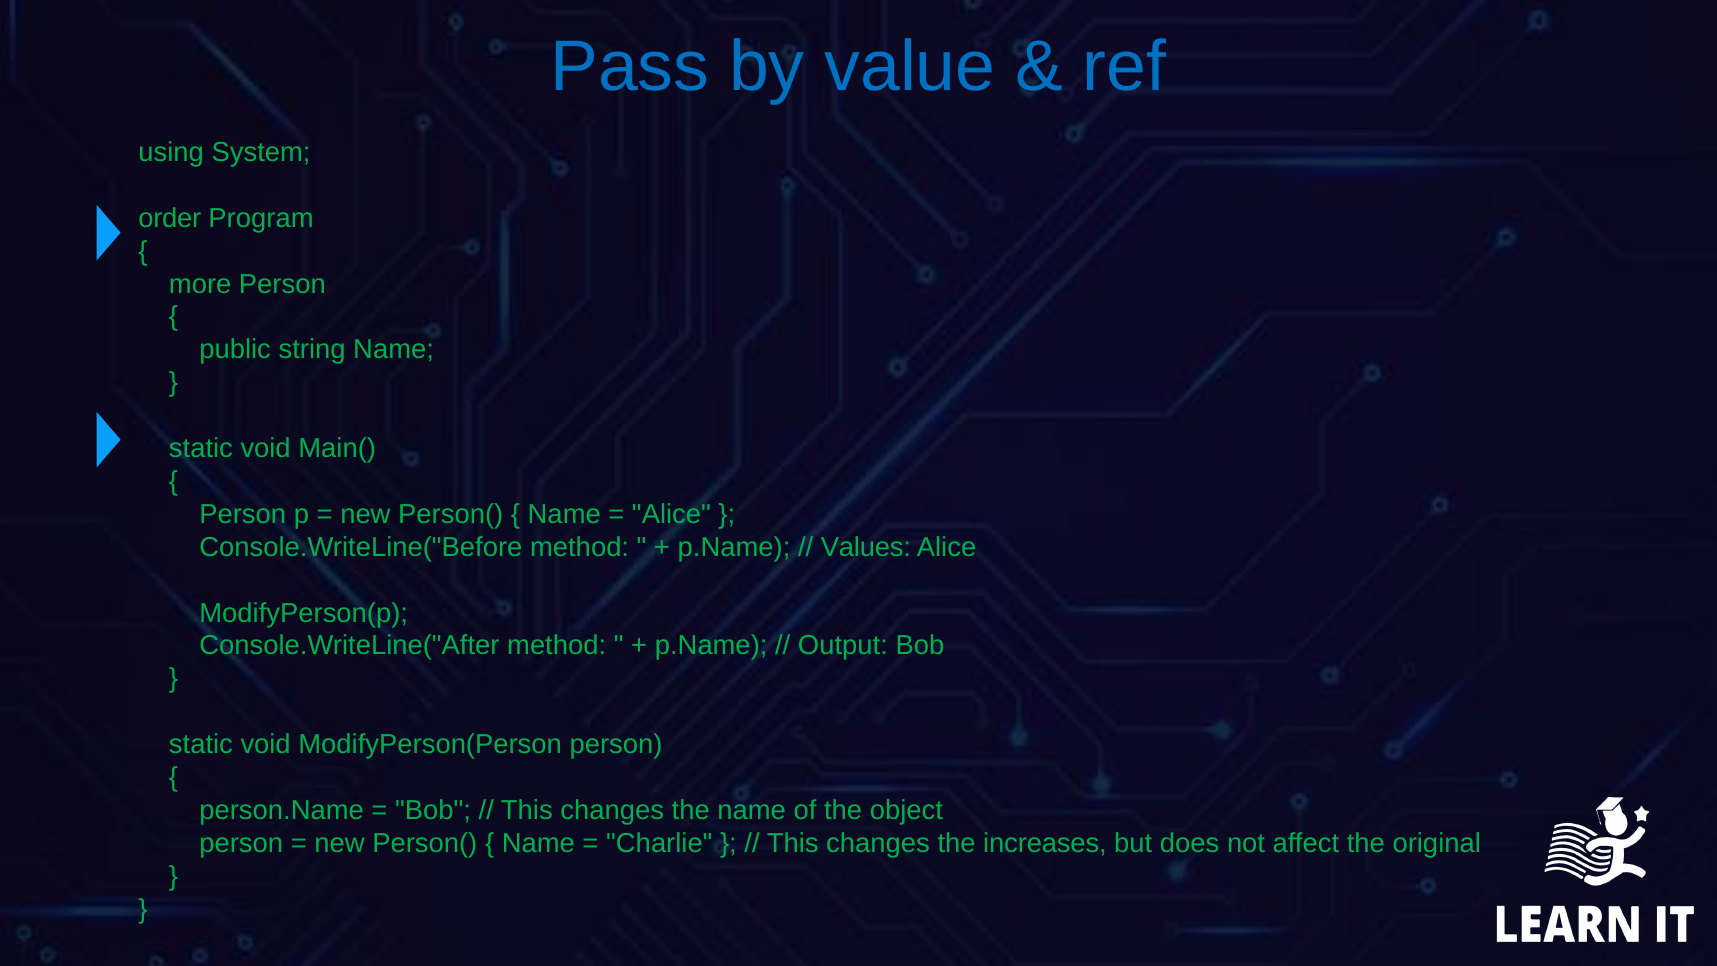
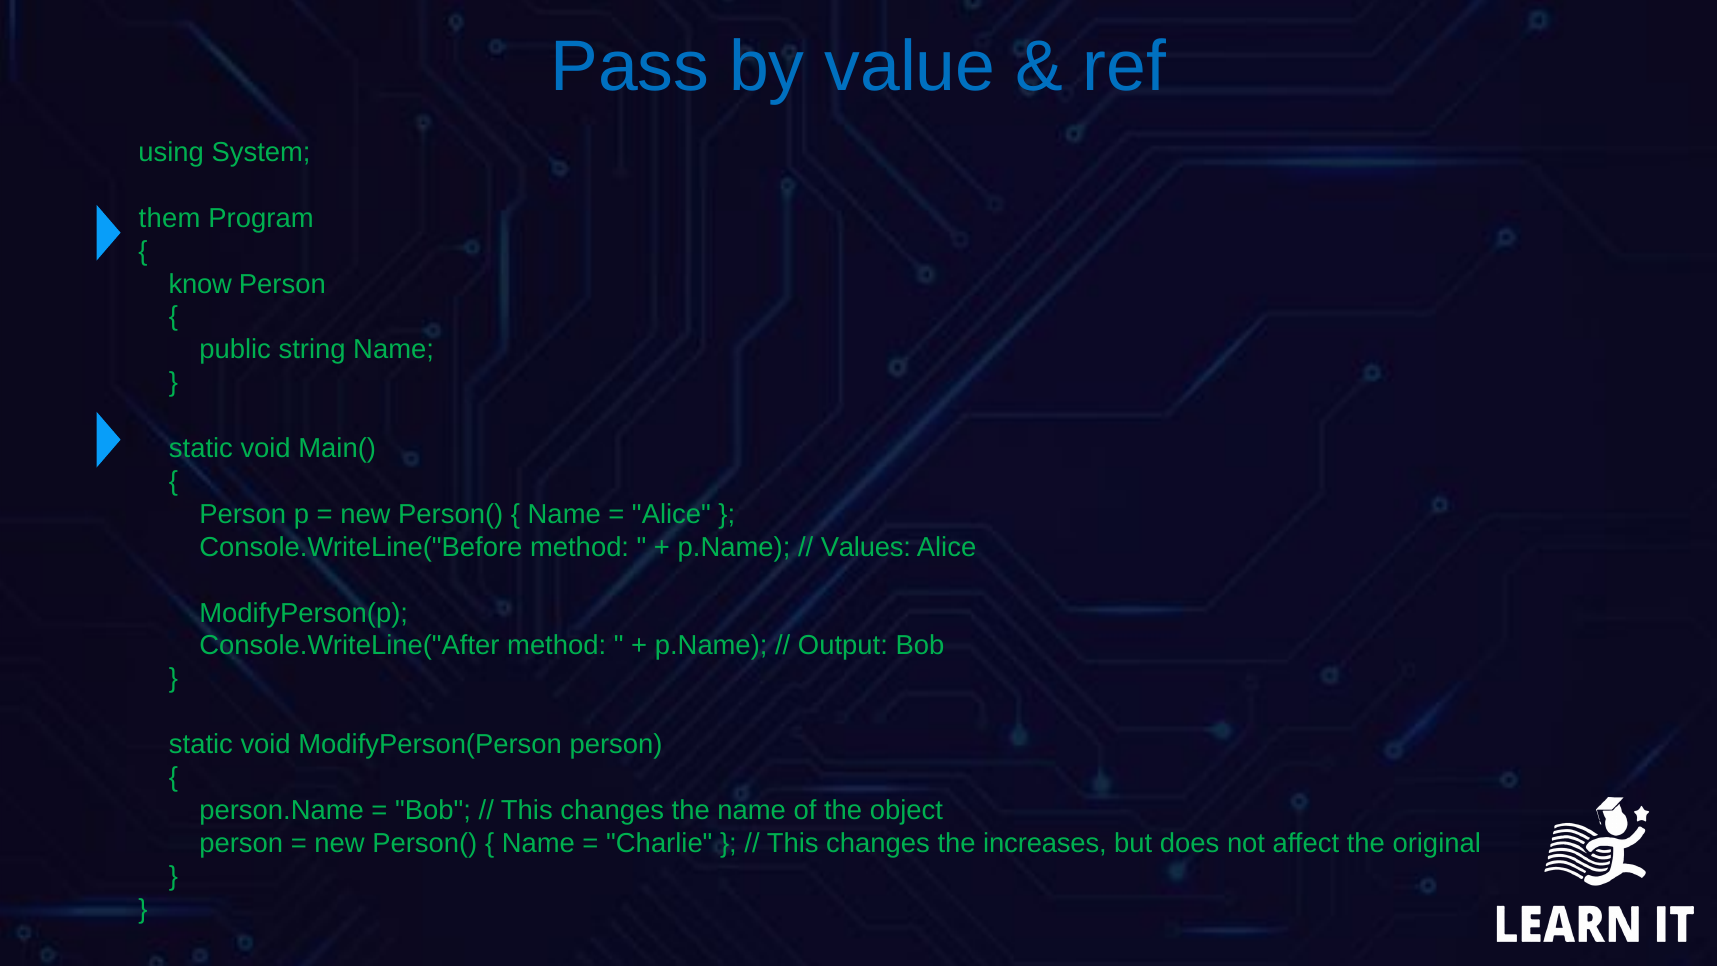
order: order -> them (170, 218)
more: more -> know (200, 284)
